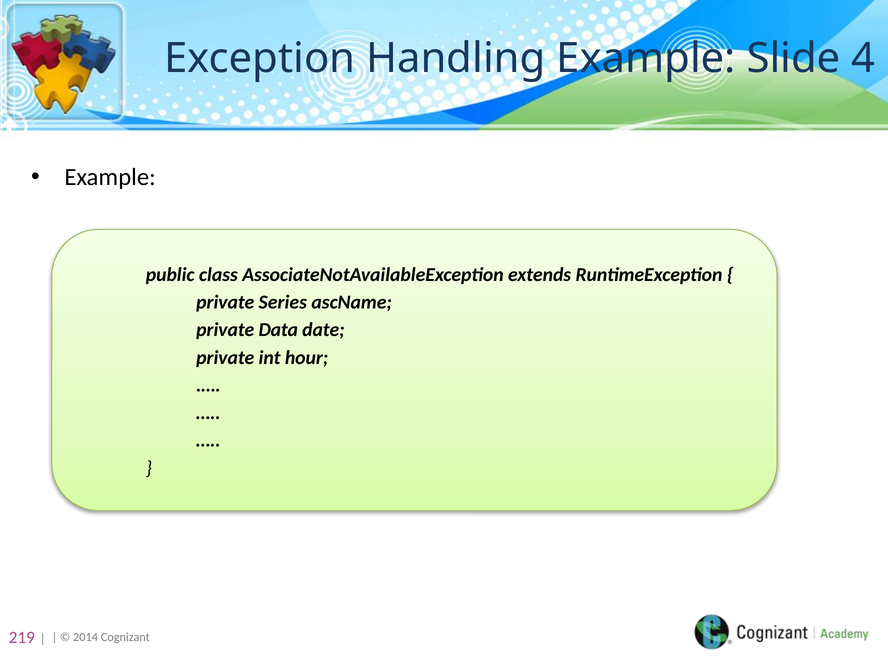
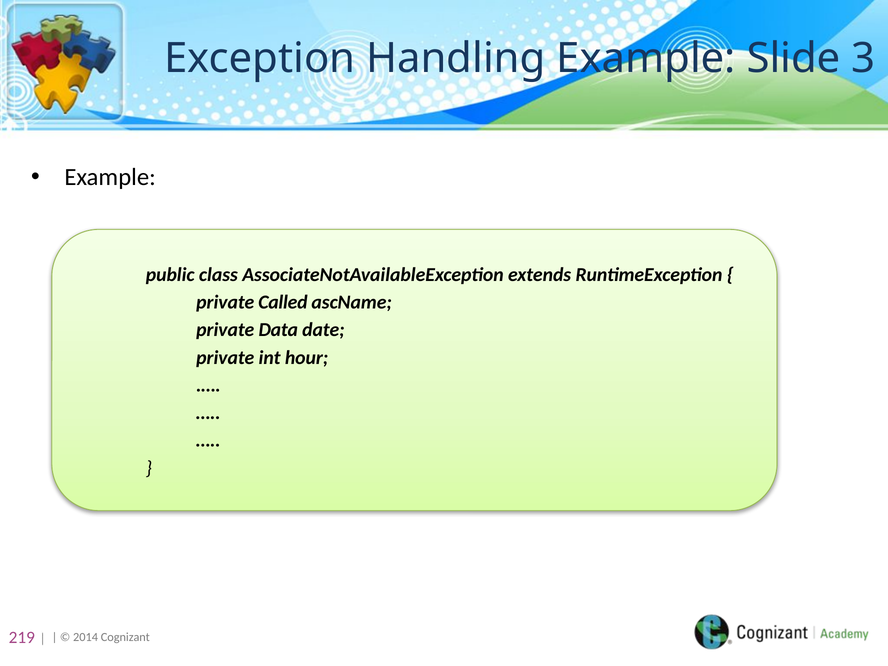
4: 4 -> 3 (863, 58)
Series: Series -> Called (283, 302)
